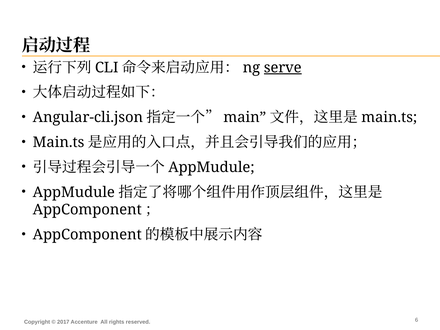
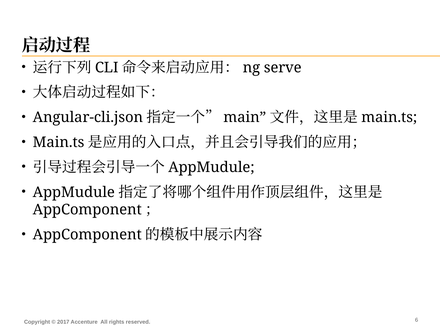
serve underline: present -> none (283, 68)
